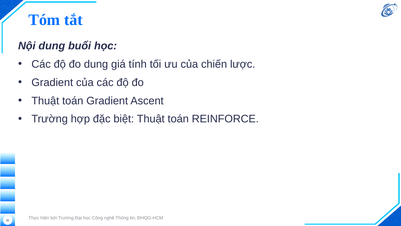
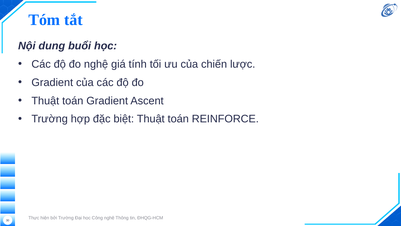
đo dung: dung -> nghệ (96, 64)
